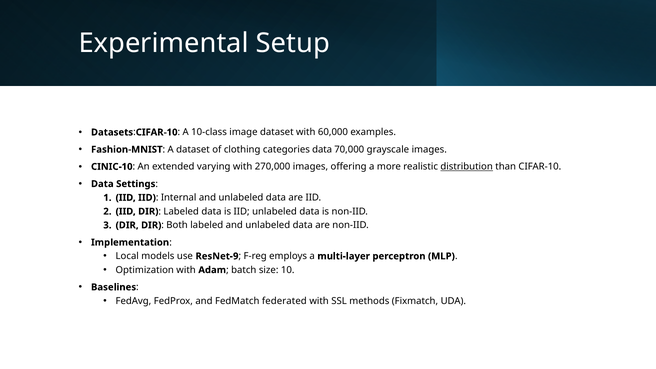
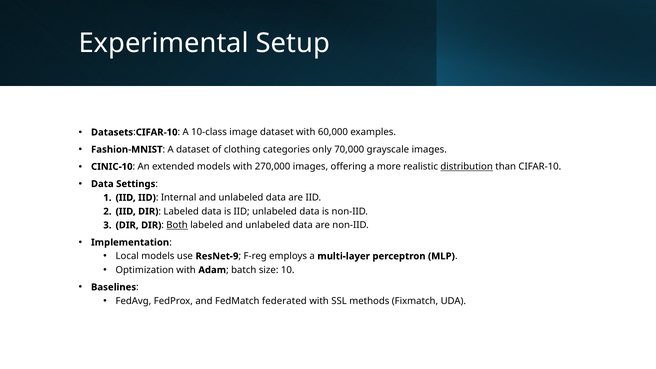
categories data: data -> only (322, 149)
extended varying: varying -> models (214, 167)
Both underline: none -> present (177, 225)
